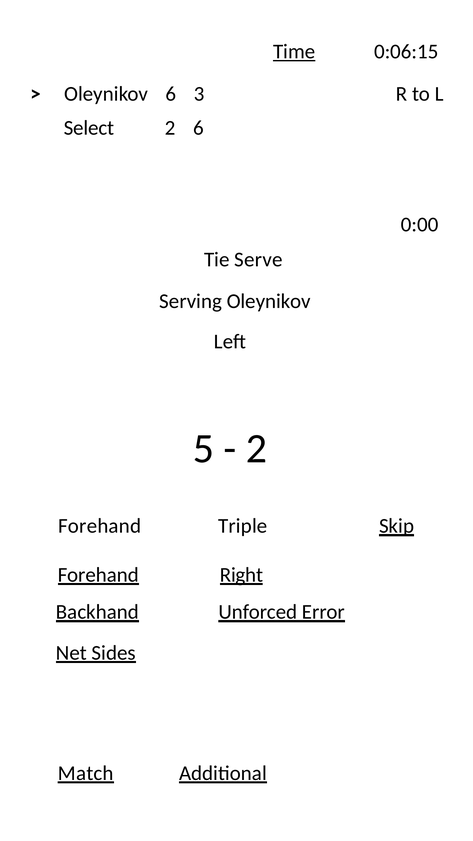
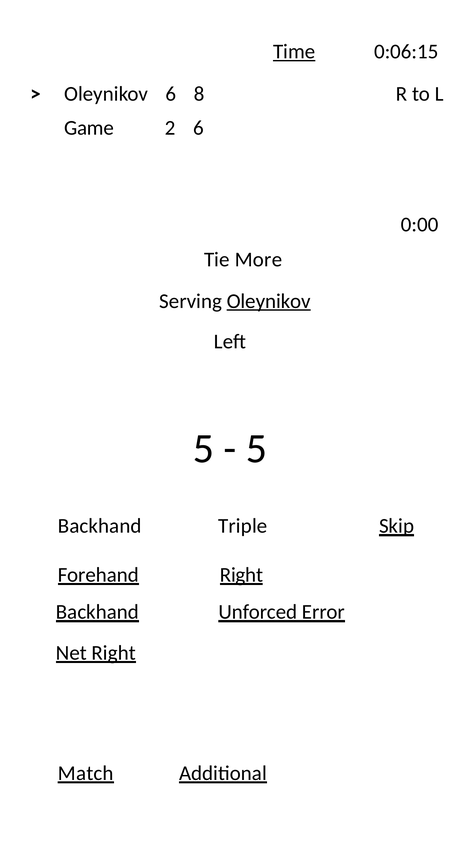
3: 3 -> 8 (199, 94)
Select: Select -> Game (89, 128)
Serve: Serve -> More (258, 259)
Oleynikov underline: none -> present (269, 301)
2: 2 -> 5 (256, 449)
Forehand: Forehand -> Backhand (100, 526)
Net Sides: Sides -> Right (114, 653)
